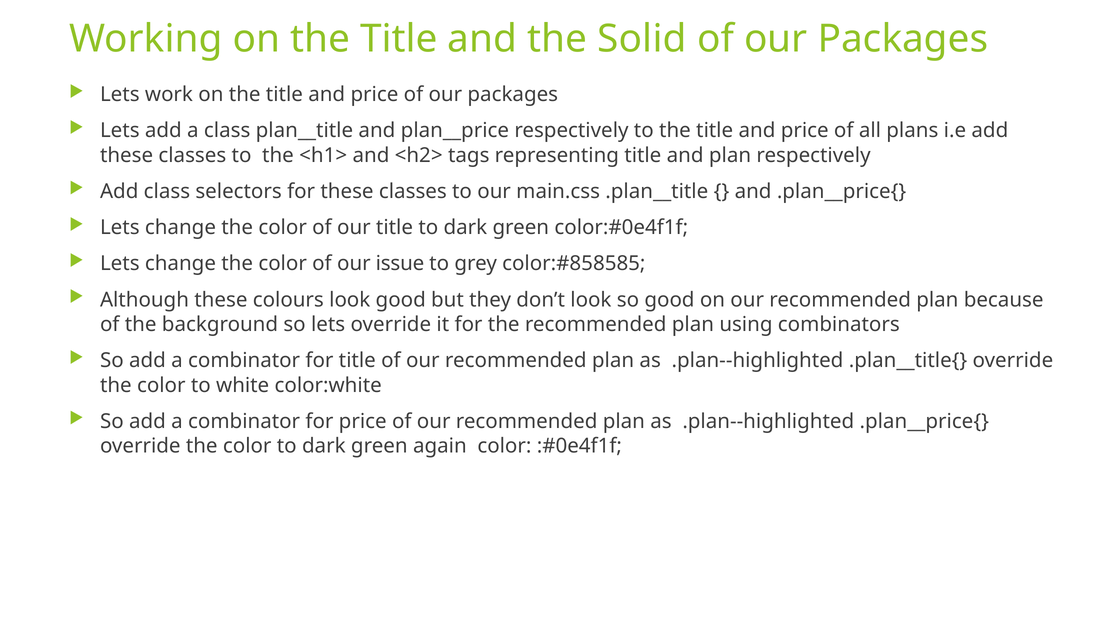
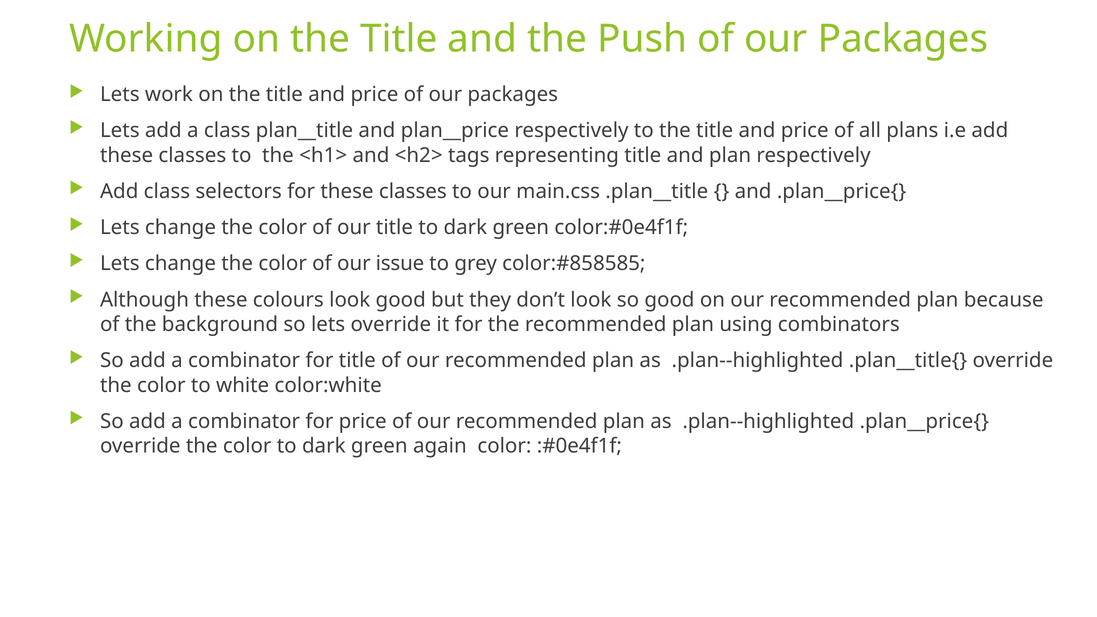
Solid: Solid -> Push (642, 39)
